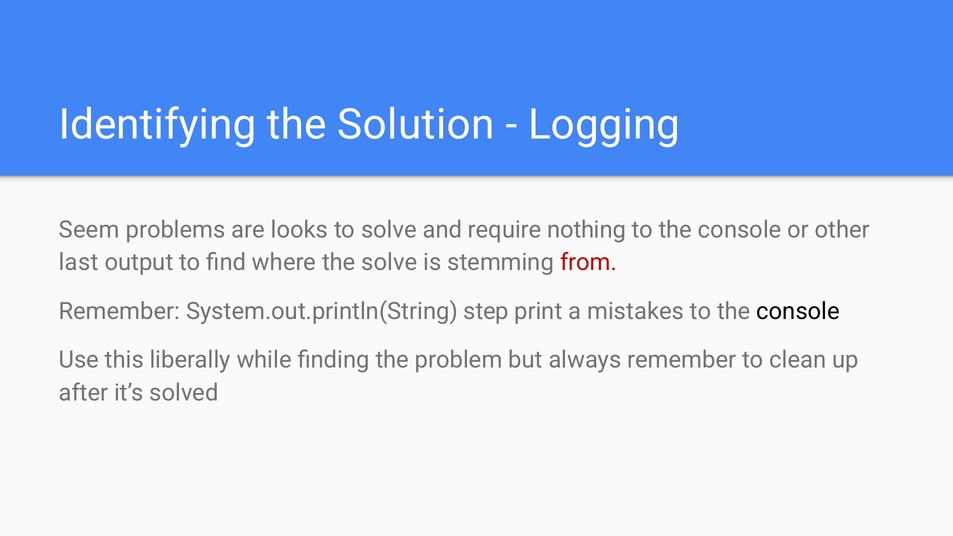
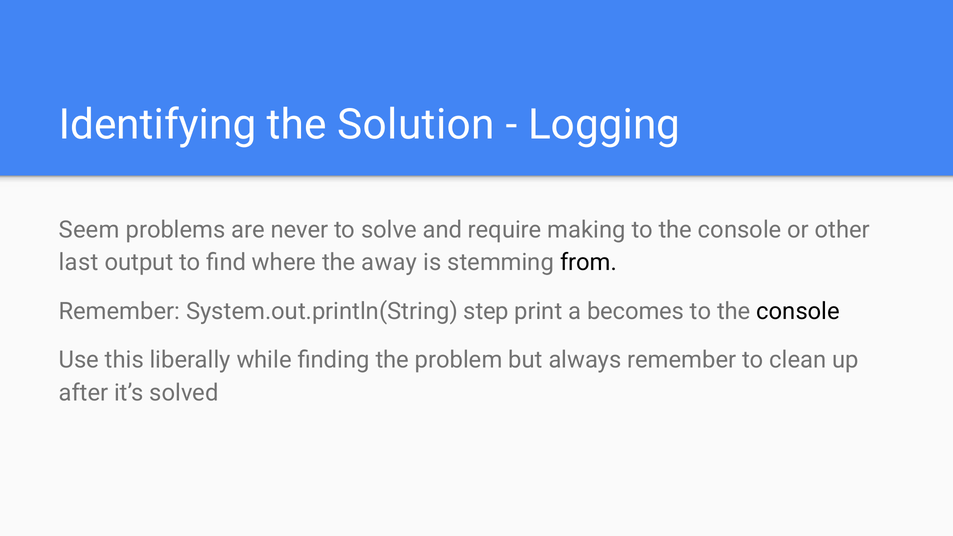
looks: looks -> never (300, 230)
nothing: nothing -> making (586, 230)
the solve: solve -> away (389, 263)
from colour: red -> black (588, 263)
mistakes: mistakes -> becomes (636, 311)
